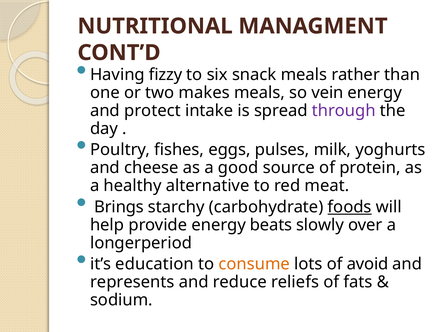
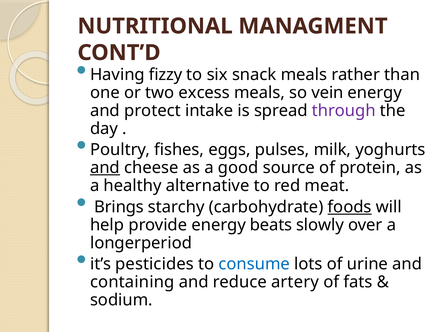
makes: makes -> excess (204, 93)
and underline: none -> present (105, 168)
education: education -> pesticides (155, 264)
consume colour: orange -> blue (254, 264)
avoid: avoid -> urine (367, 264)
represents: represents -> containing (132, 282)
reliefs: reliefs -> artery (295, 282)
